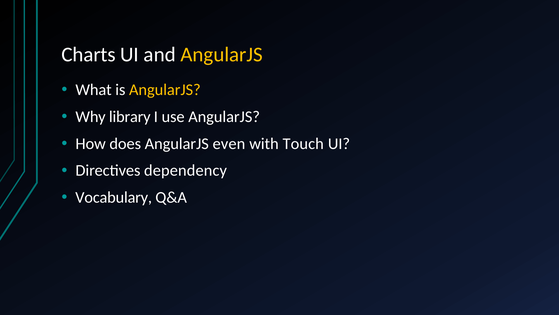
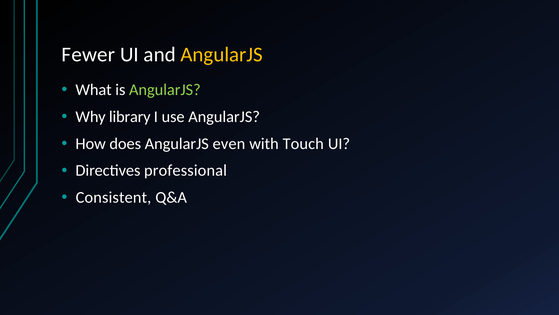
Charts: Charts -> Fewer (88, 54)
AngularJS colour: yellow -> light green (165, 90)
dependency: dependency -> professional (185, 170)
Vocabulary: Vocabulary -> Consistent (114, 197)
